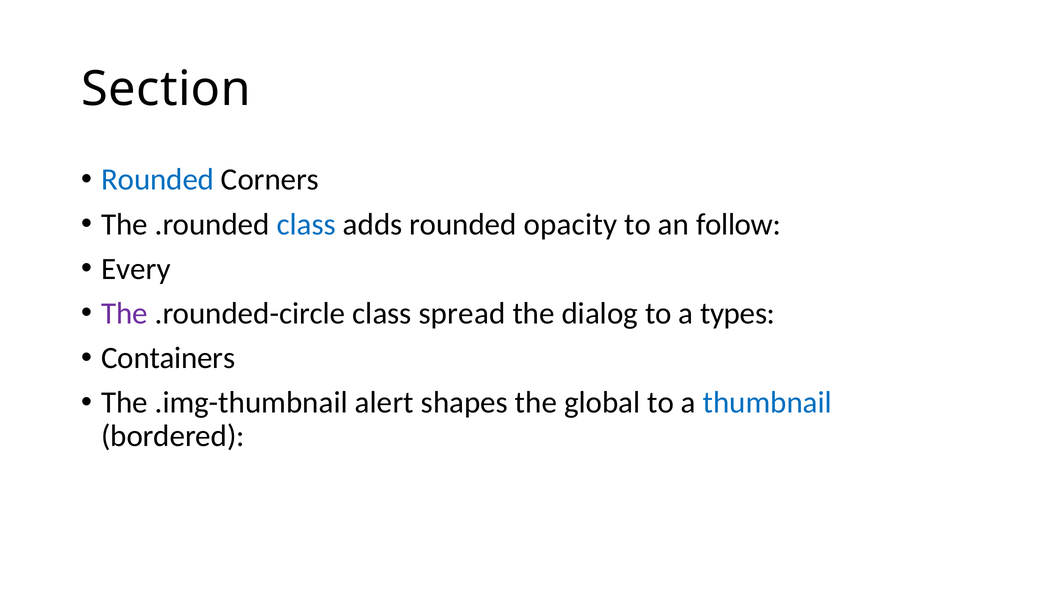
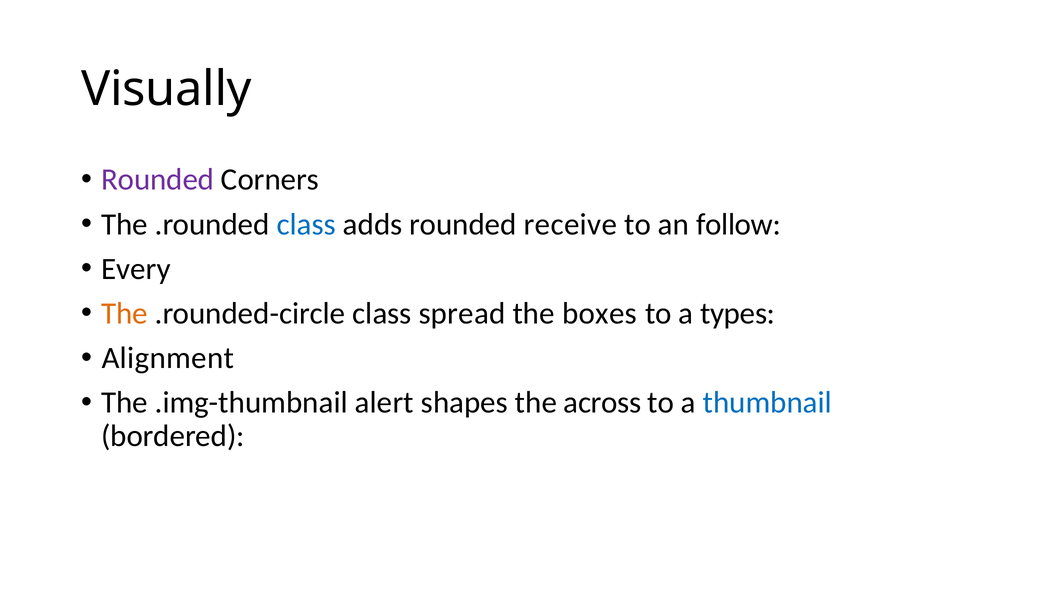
Section: Section -> Visually (166, 89)
Rounded colour: blue -> purple (158, 180)
opacity: opacity -> receive (570, 225)
The colour: purple -> orange (124, 314)
dialog: dialog -> boxes (600, 314)
Containers: Containers -> Alignment (168, 358)
global: global -> across (602, 403)
